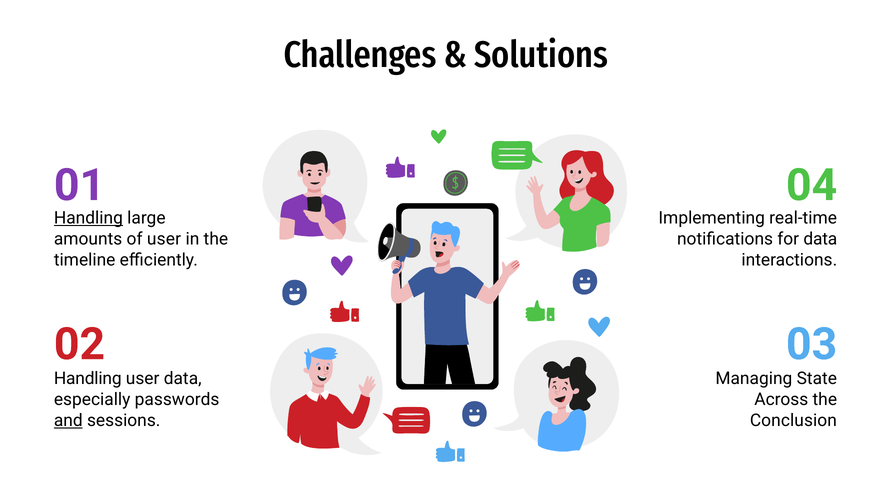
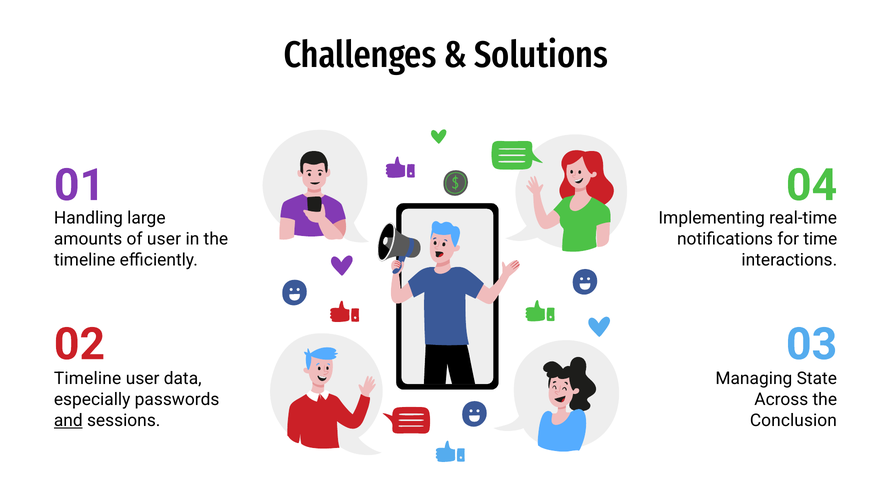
Handling underline: present -> none (88, 218)
for data: data -> time (820, 239)
Handling: Handling -> Timeline (88, 379)
